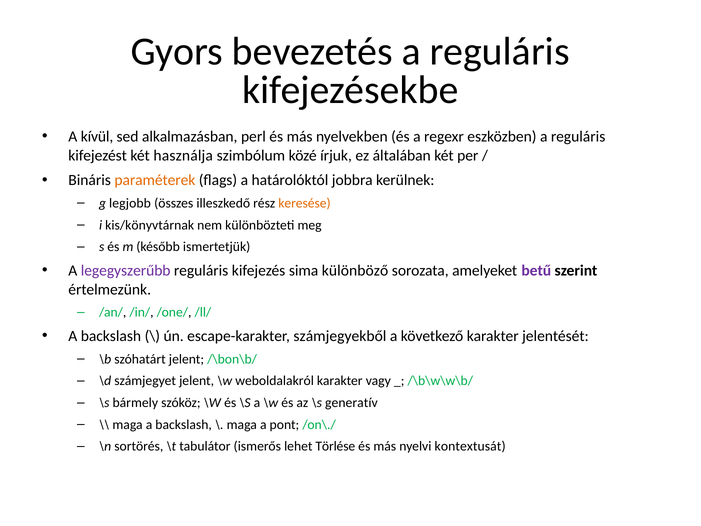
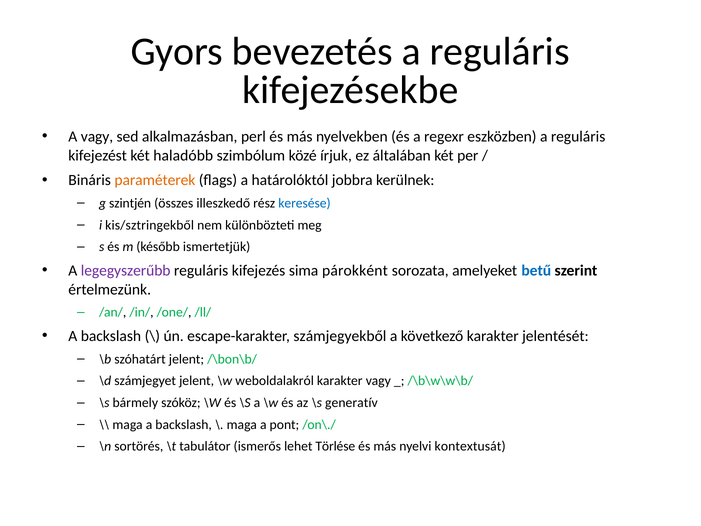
A kívül: kívül -> vagy (97, 137)
használja: használja -> haladóbb (183, 155)
legjobb: legjobb -> szintjén (130, 203)
keresése colour: orange -> blue (305, 203)
kis/könyvtárnak: kis/könyvtárnak -> kis/sztringekből (150, 225)
különböző: különböző -> párokként (355, 271)
betű colour: purple -> blue (536, 271)
